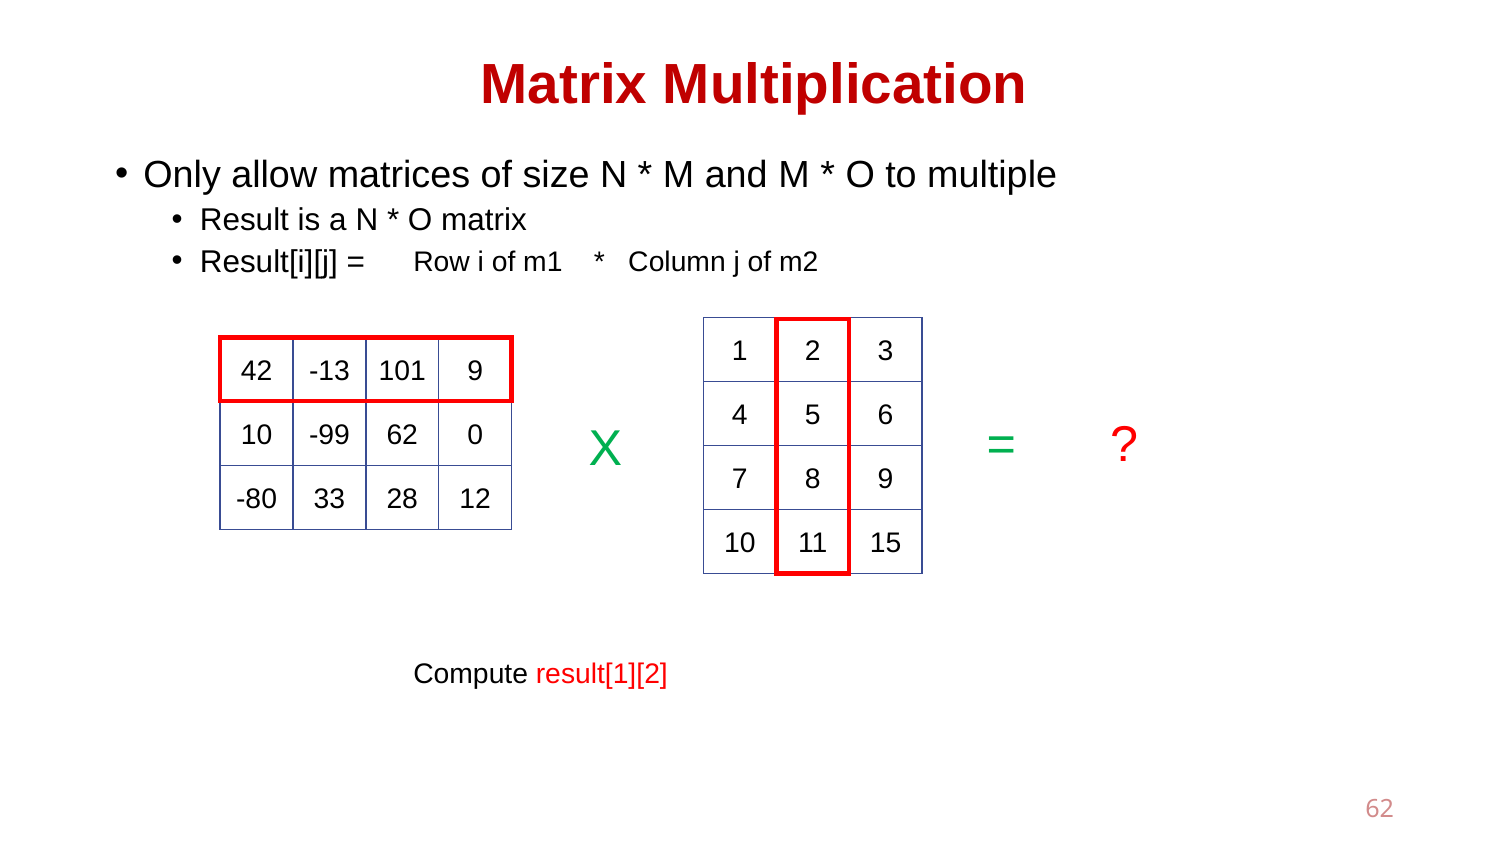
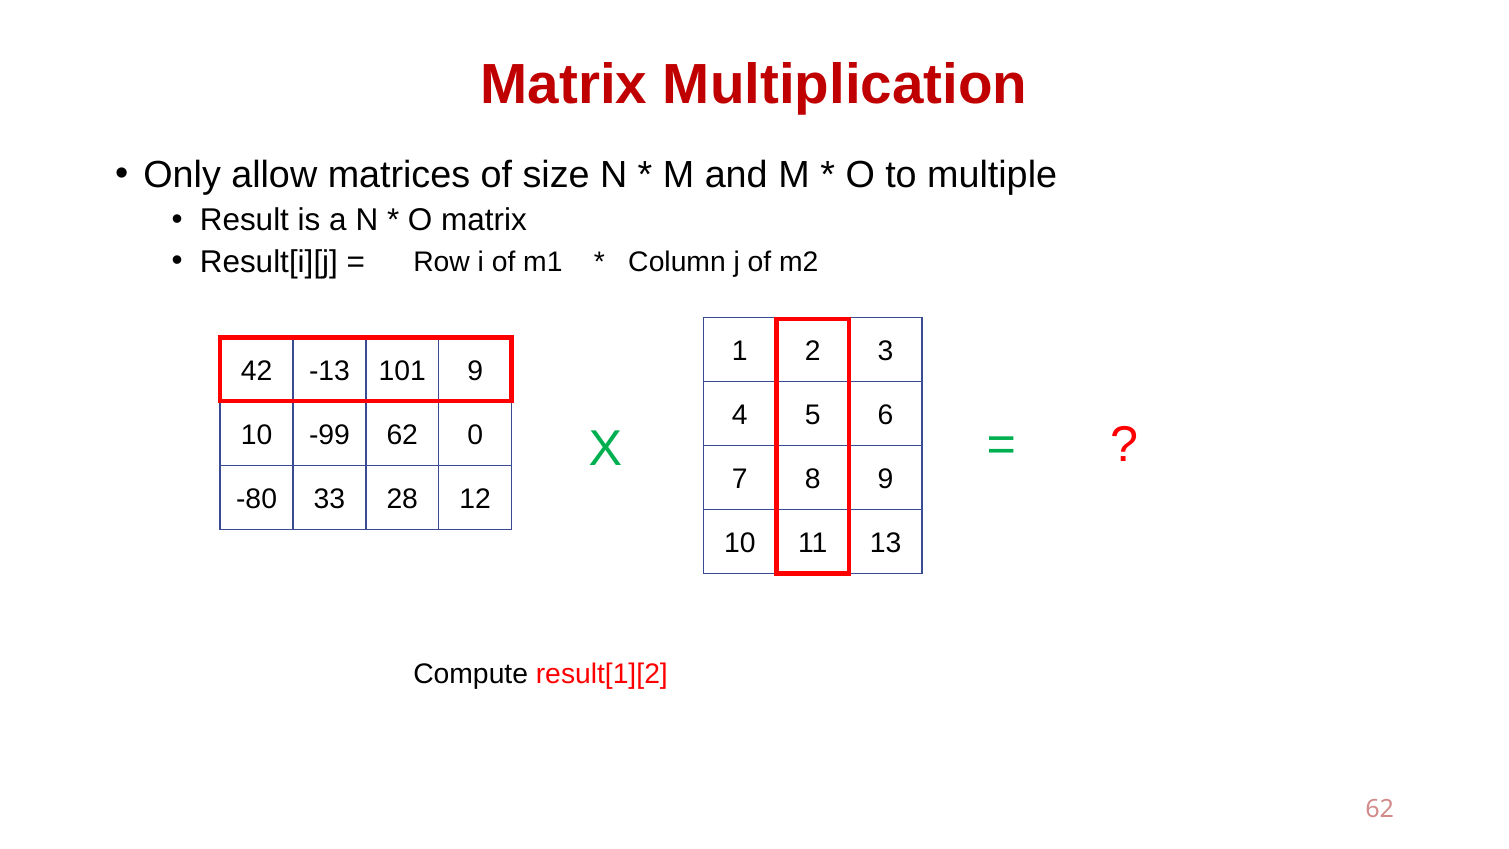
15: 15 -> 13 (886, 543)
